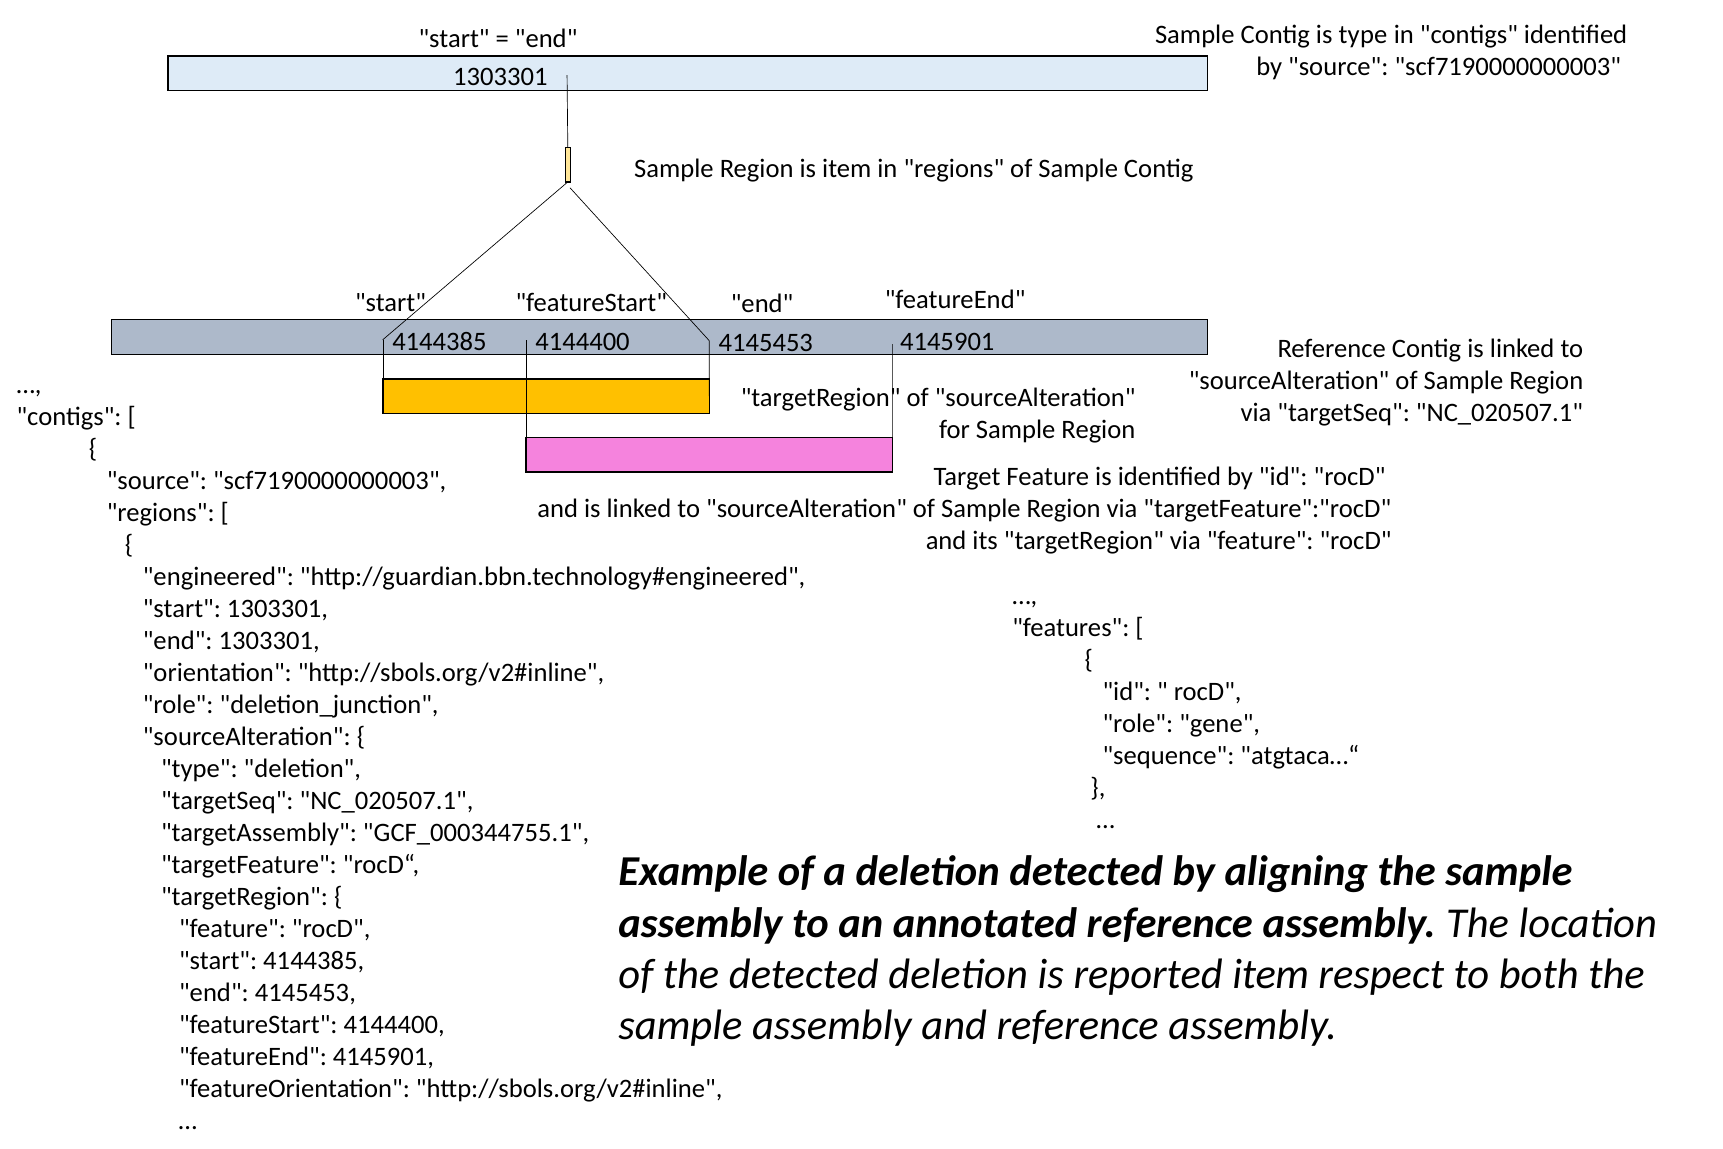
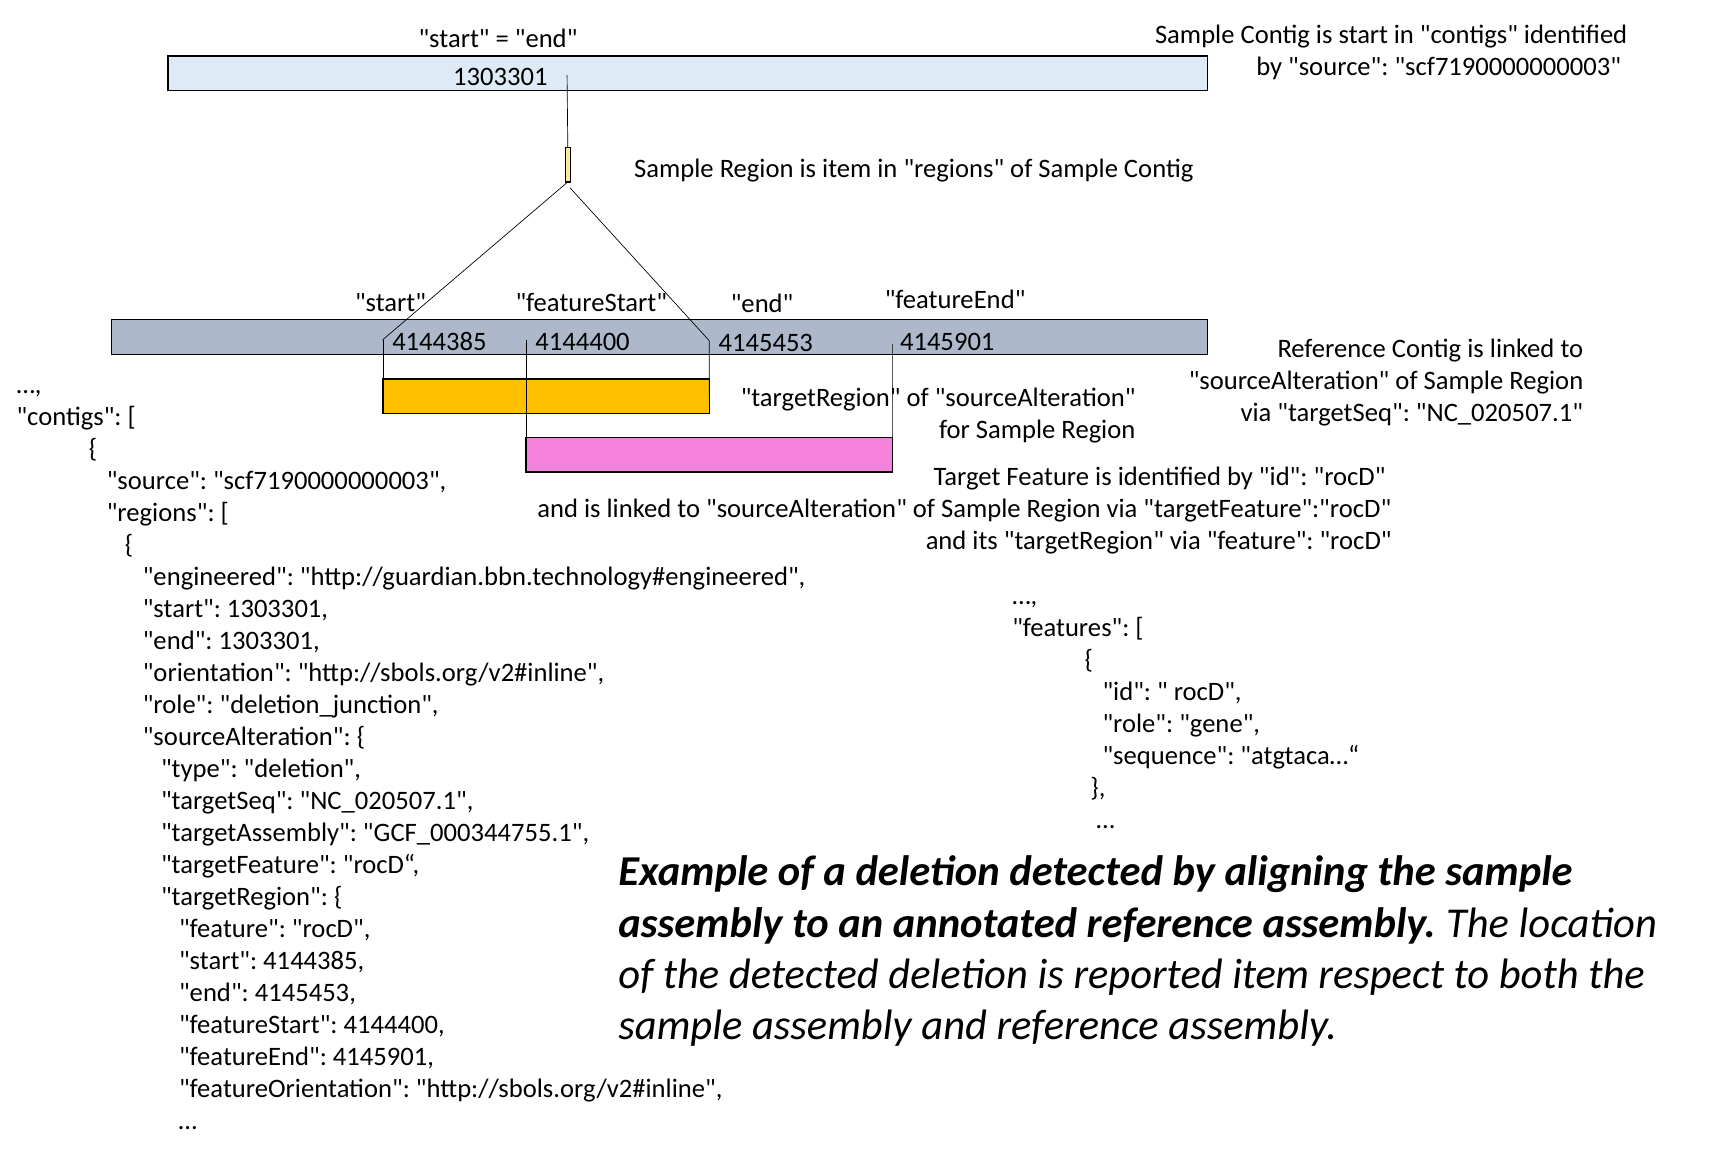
is type: type -> start (1363, 34)
